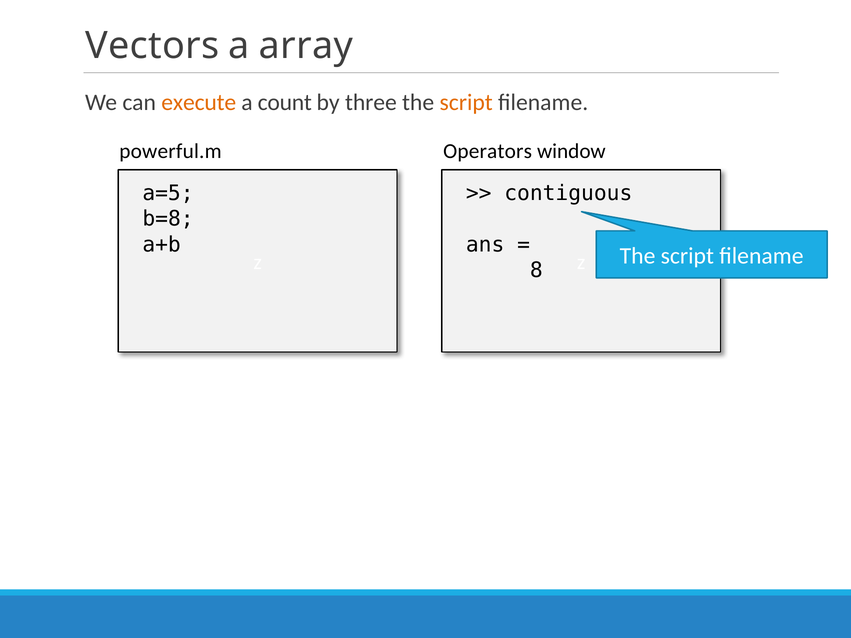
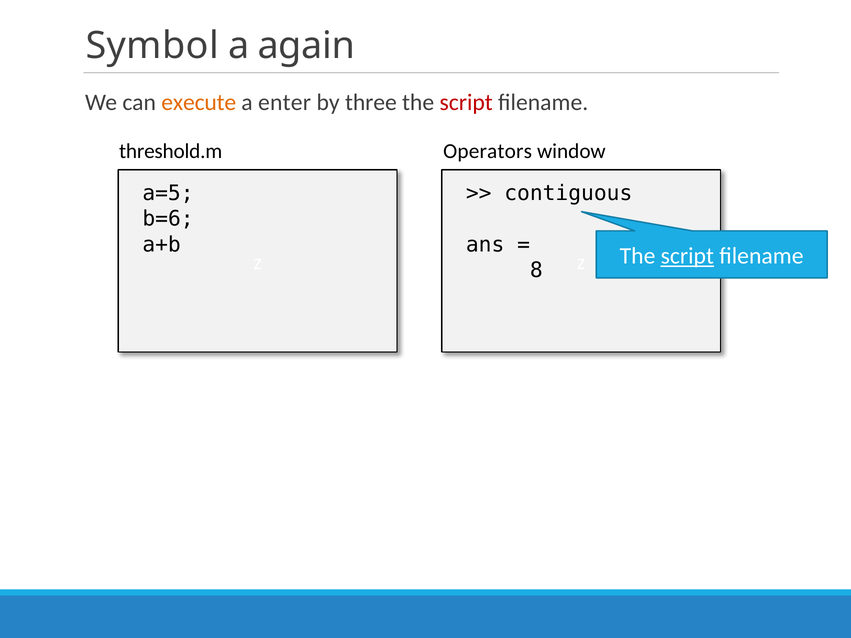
Vectors: Vectors -> Symbol (152, 46)
array: array -> again (306, 46)
count: count -> enter (285, 103)
script colour: orange -> red (466, 103)
powerful.m: powerful.m -> threshold.m (171, 151)
b=8: b=8 -> b=6 (168, 219)
script underline: none -> present (687, 256)
